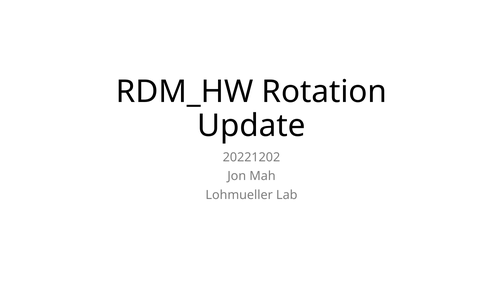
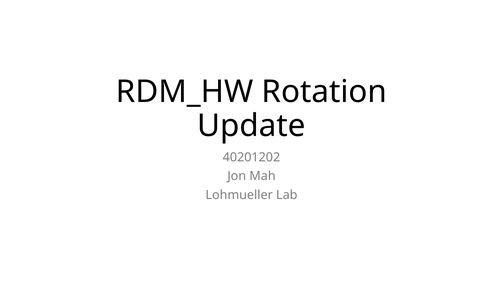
20221202: 20221202 -> 40201202 (251, 157)
